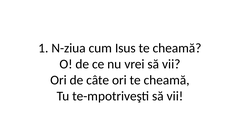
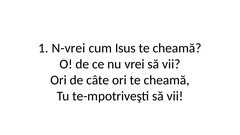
N-ziua: N-ziua -> N-vrei (69, 48)
